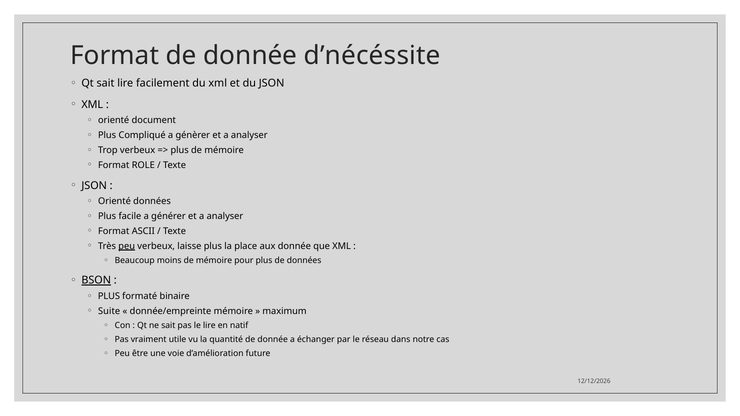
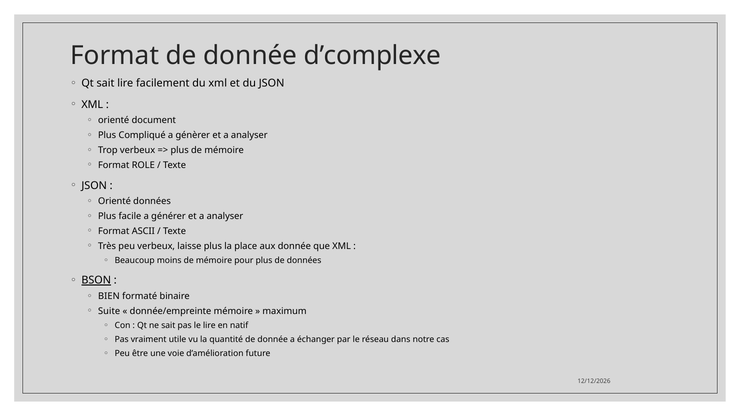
d’nécéssite: d’nécéssite -> d’complexe (373, 56)
peu underline: present -> none (127, 246)
PLUS: PLUS -> BIEN (109, 296)
